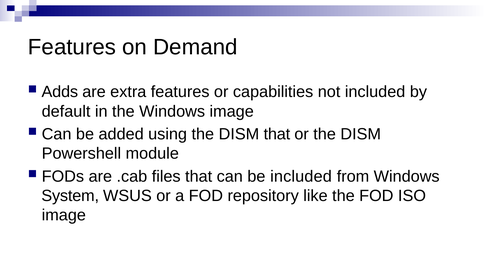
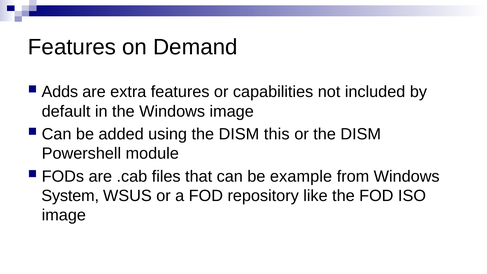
DISM that: that -> this (277, 134)
be included: included -> example (301, 176)
